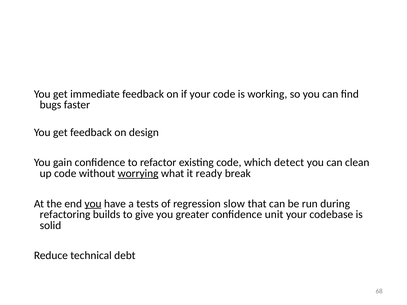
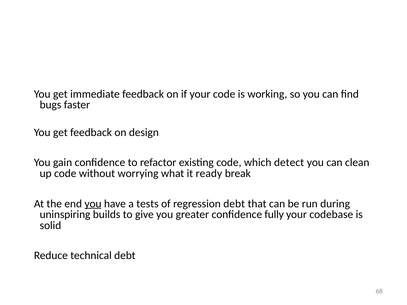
worrying underline: present -> none (138, 174)
regression slow: slow -> debt (234, 204)
refactoring: refactoring -> uninspiring (65, 215)
unit: unit -> fully (274, 215)
